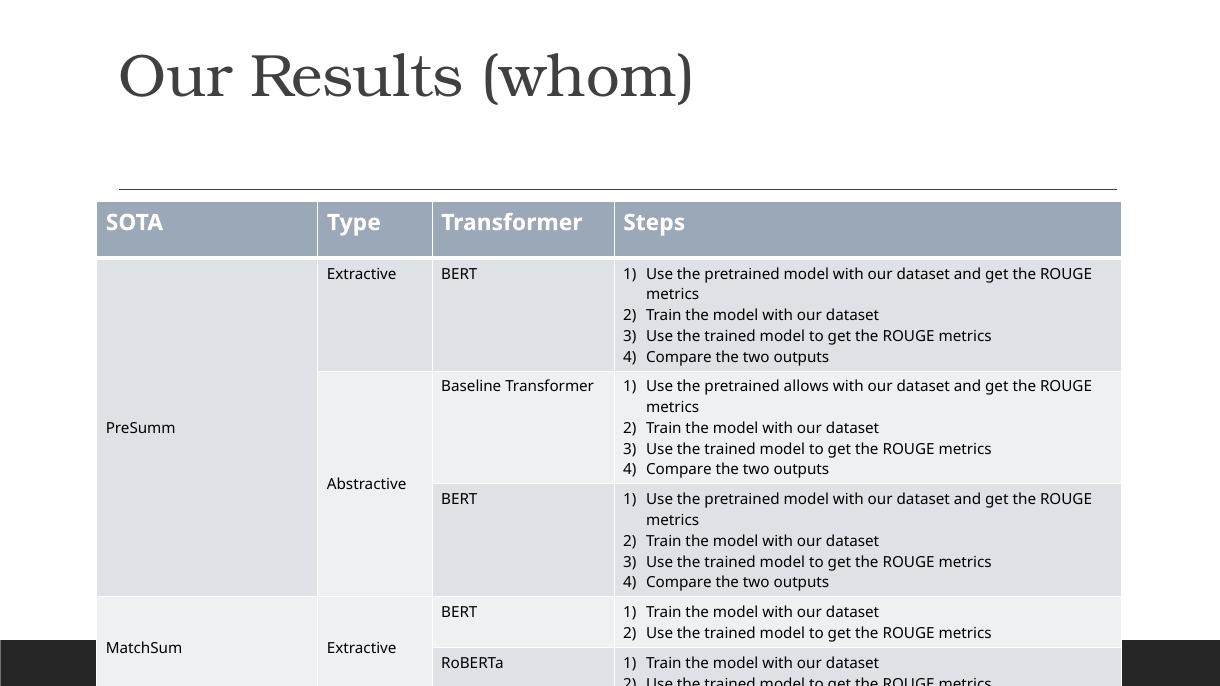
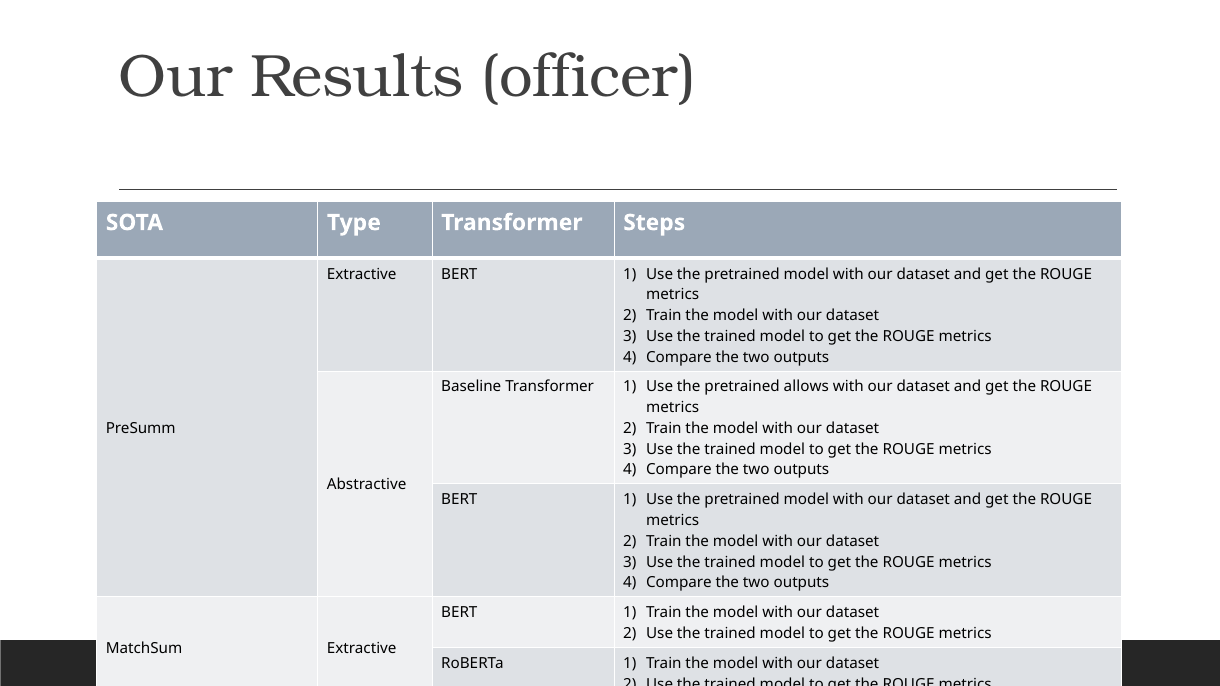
whom: whom -> officer (589, 77)
